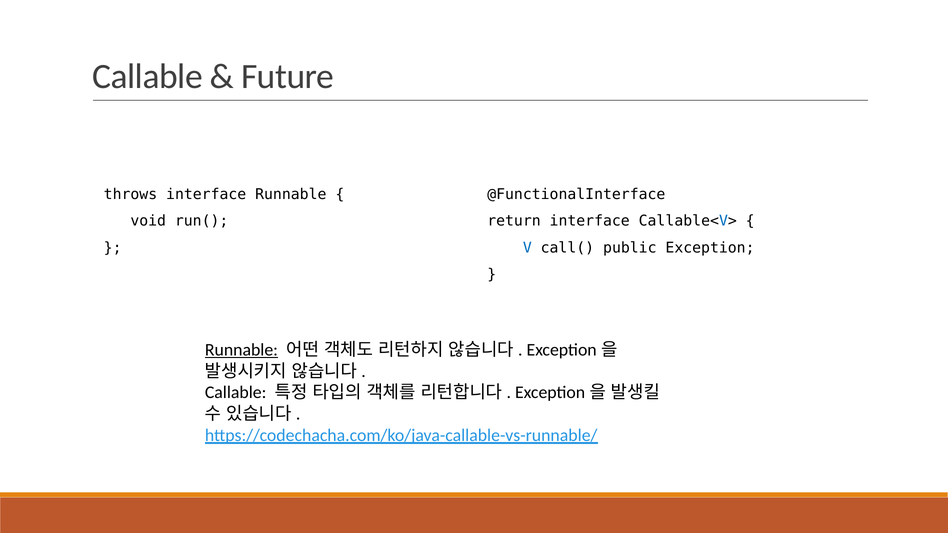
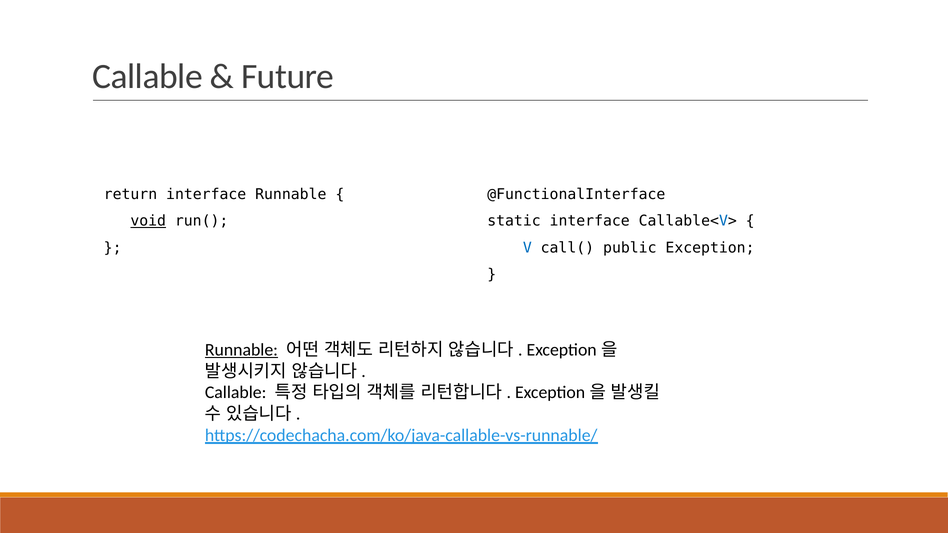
throws: throws -> return (130, 194)
void underline: none -> present (148, 221)
return: return -> static (514, 221)
